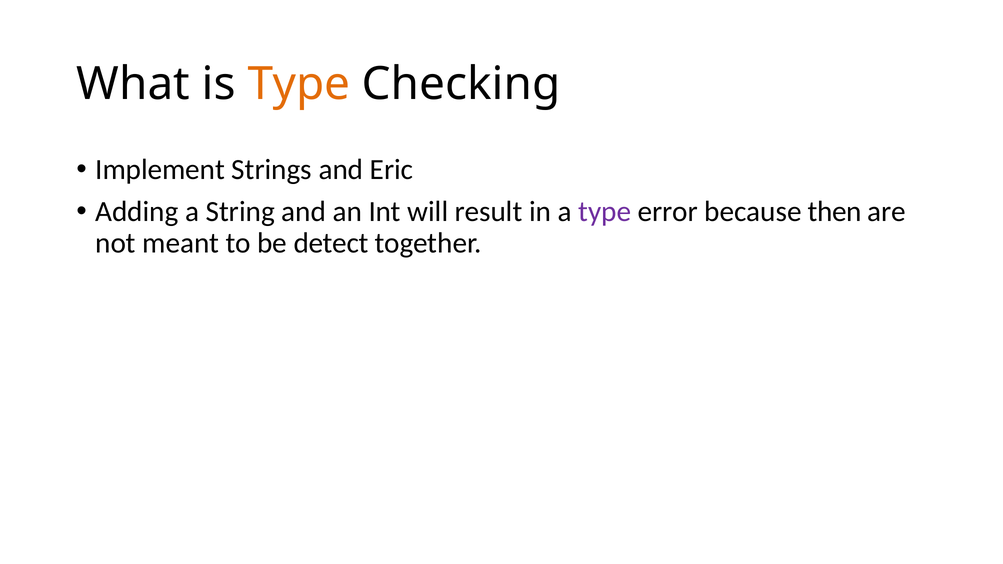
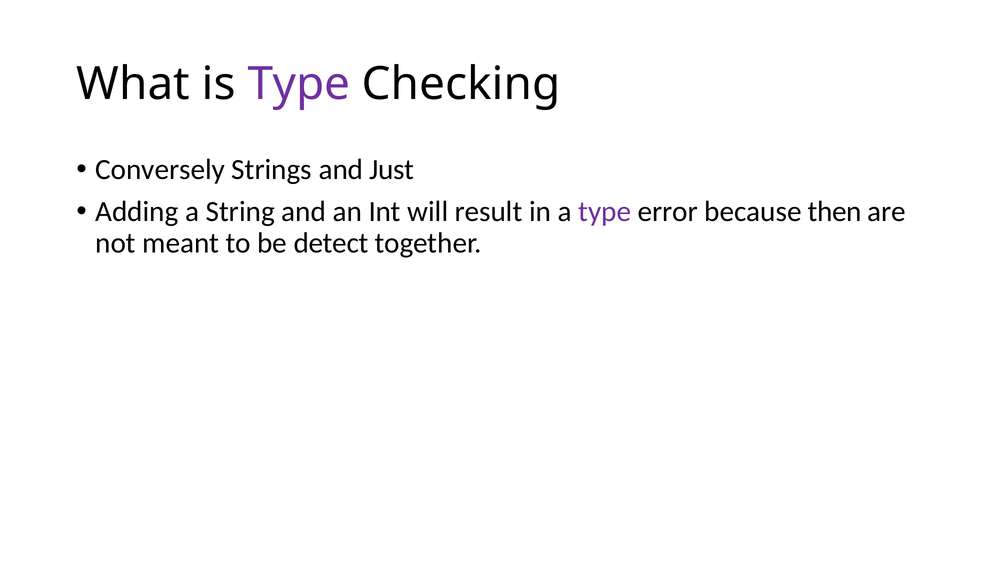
Type colour: orange -> purple (299, 84)
Implement: Implement -> Conversely (160, 170)
Eric: Eric -> Just (392, 170)
